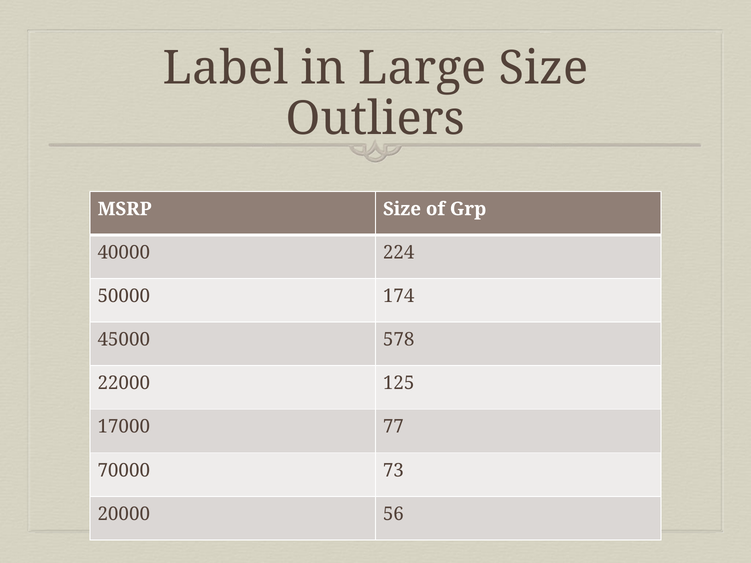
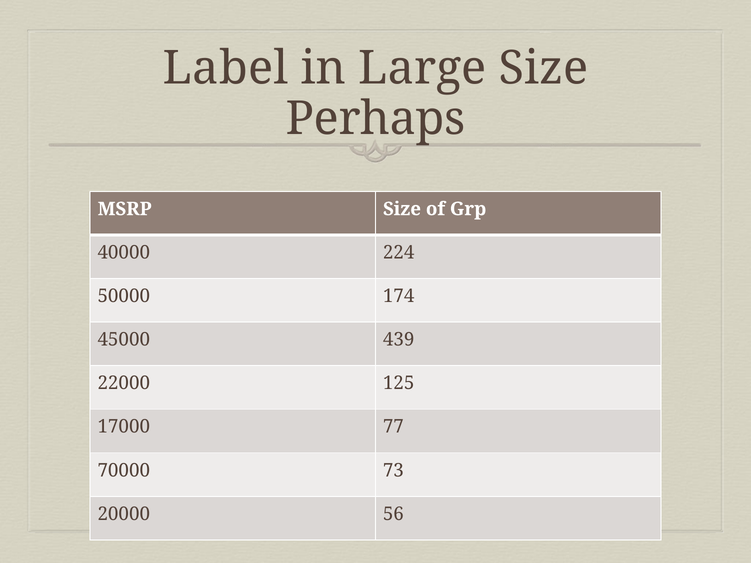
Outliers: Outliers -> Perhaps (376, 119)
578: 578 -> 439 (399, 340)
